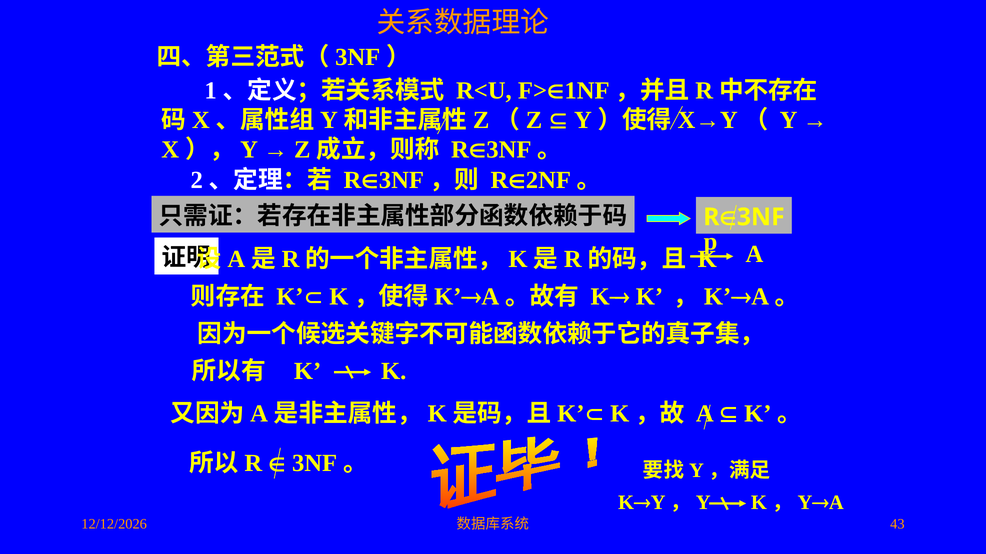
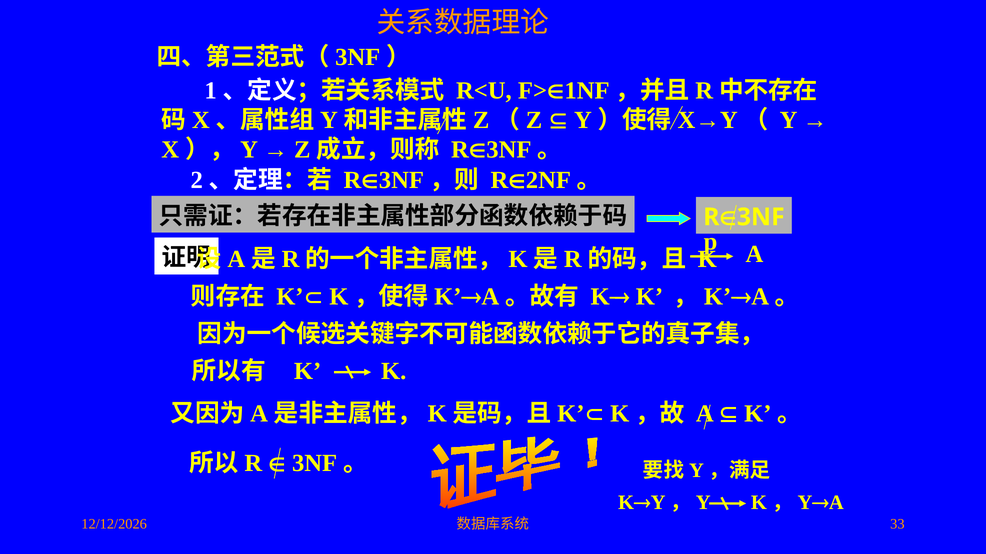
43: 43 -> 33 (897, 525)
